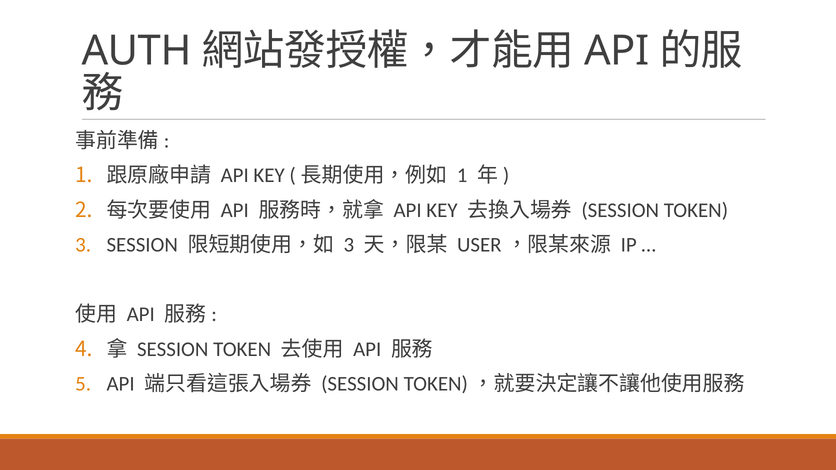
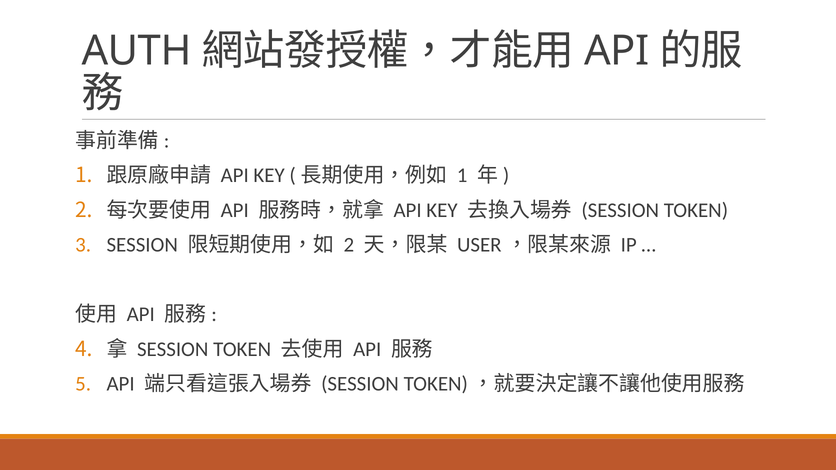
3: 3 -> 2 (349, 245)
